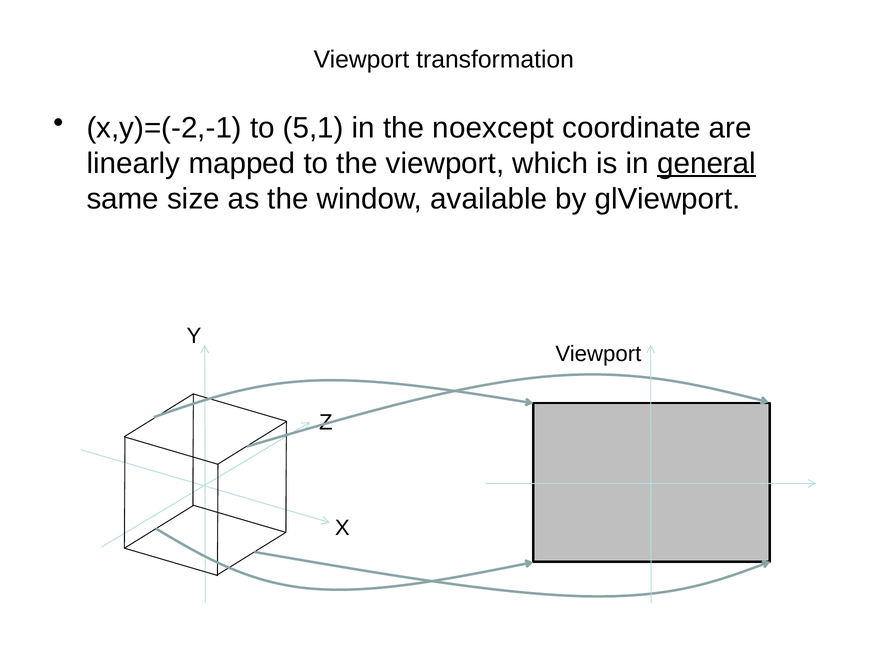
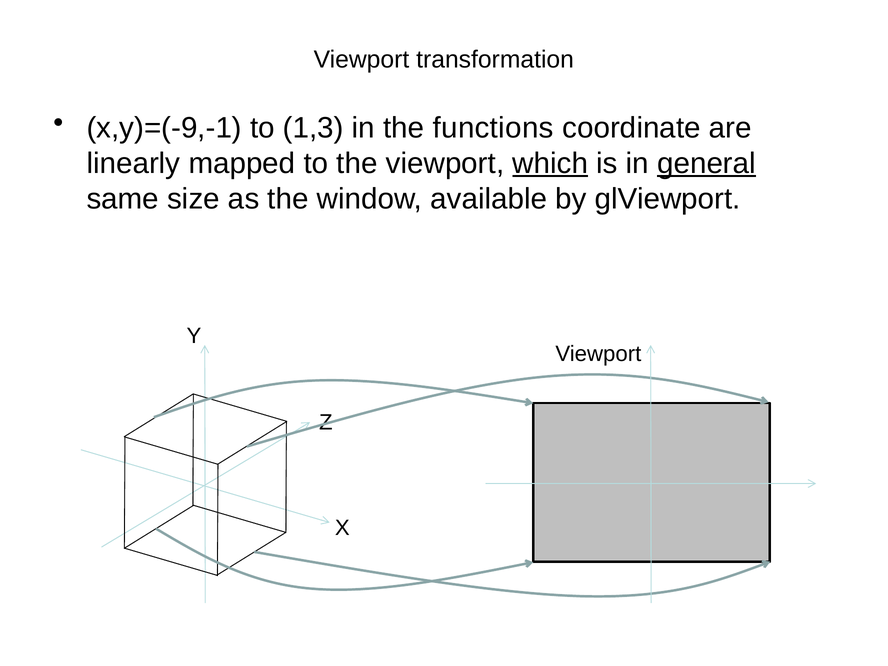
x,y)=(-2,-1: x,y)=(-2,-1 -> x,y)=(-9,-1 (164, 128)
5,1: 5,1 -> 1,3 (313, 128)
noexcept: noexcept -> functions (493, 128)
which underline: none -> present (550, 163)
